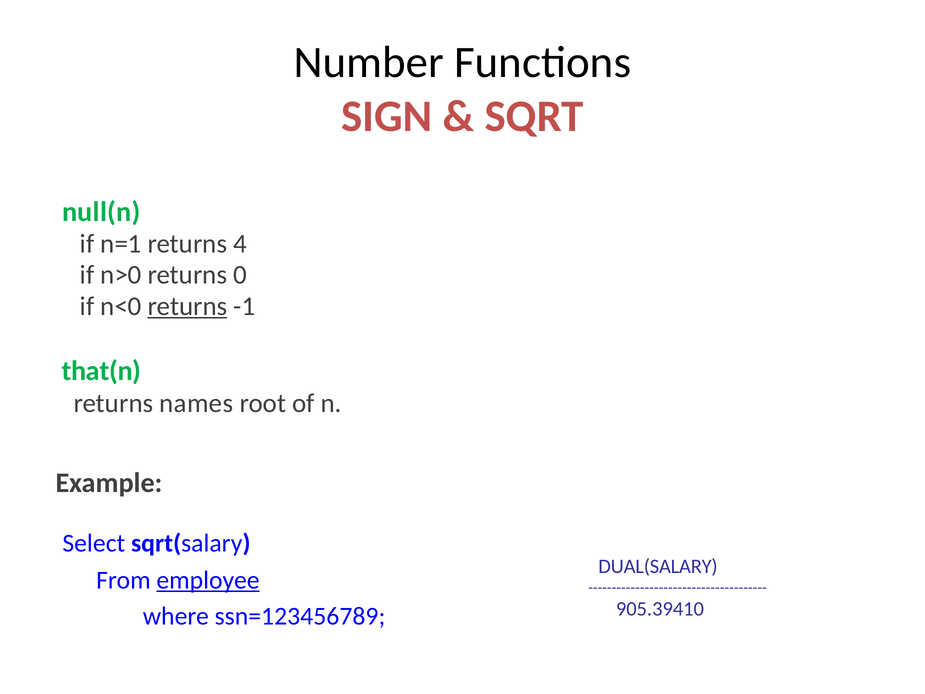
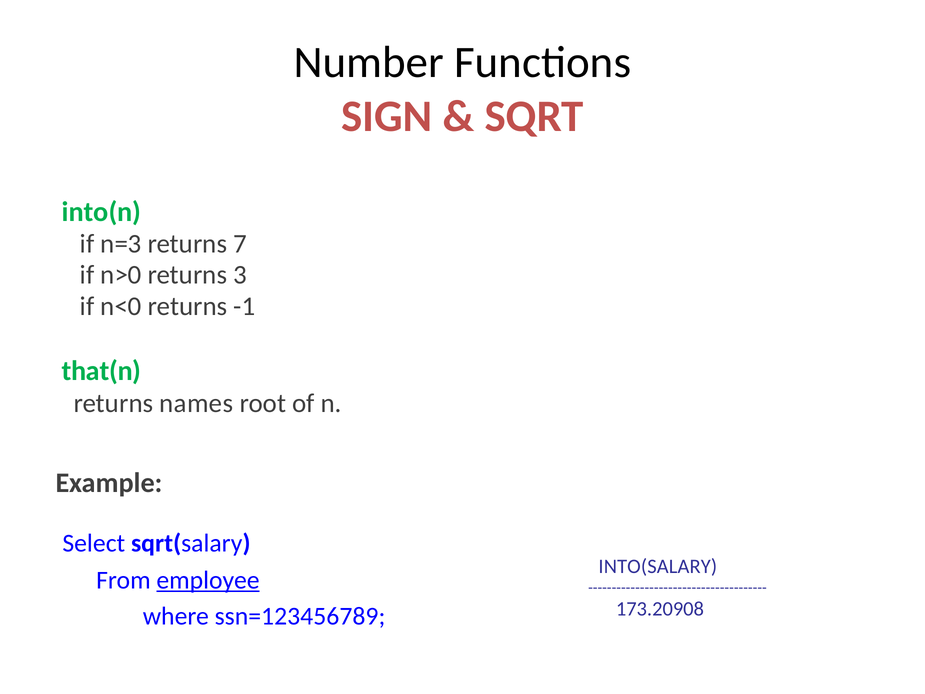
null(n: null(n -> into(n (102, 212)
n=1: n=1 -> n=3 (121, 244)
4: 4 -> 7 (240, 244)
0: 0 -> 3 (240, 275)
returns underline: present -> none (187, 306)
DUAL(SALARY: DUAL(SALARY -> INTO(SALARY (658, 566)
905.39410: 905.39410 -> 173.20908 (660, 609)
